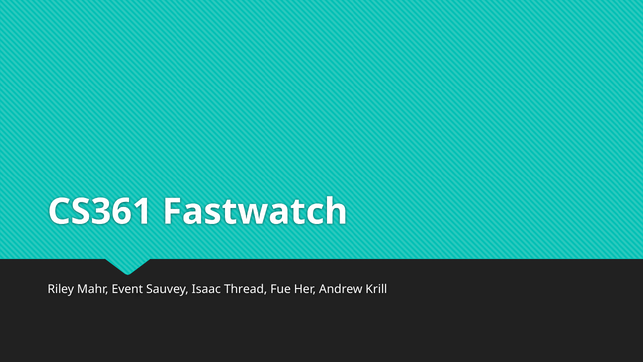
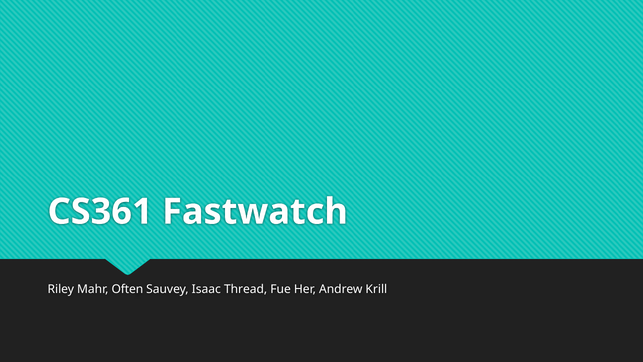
Event: Event -> Often (127, 289)
